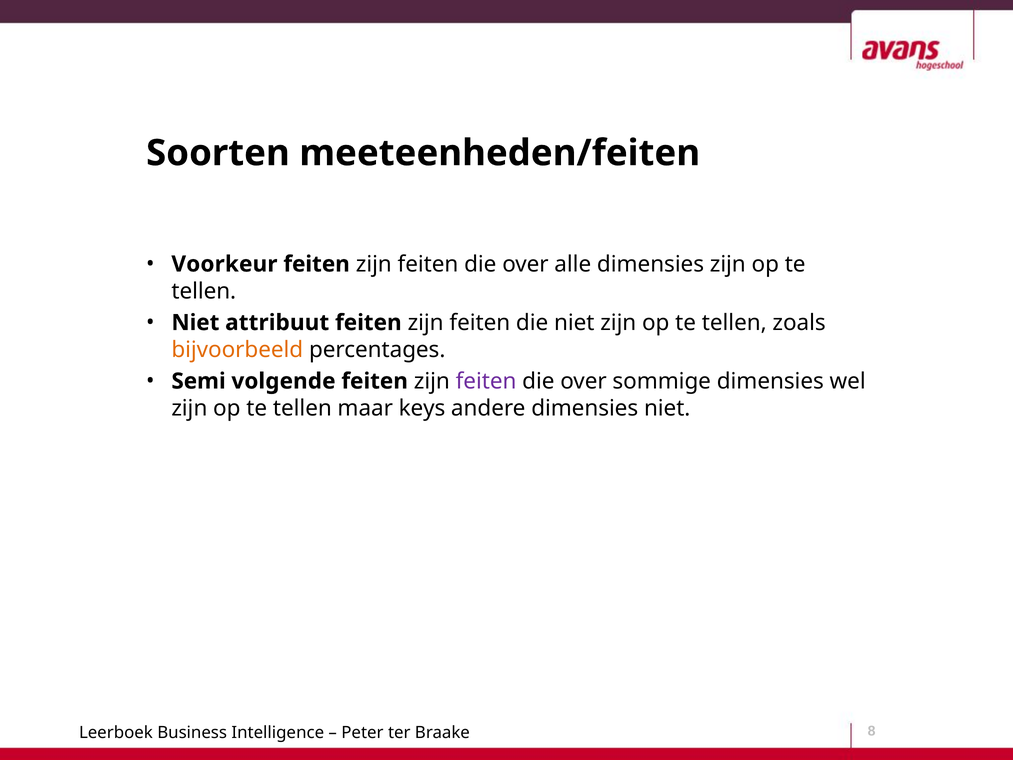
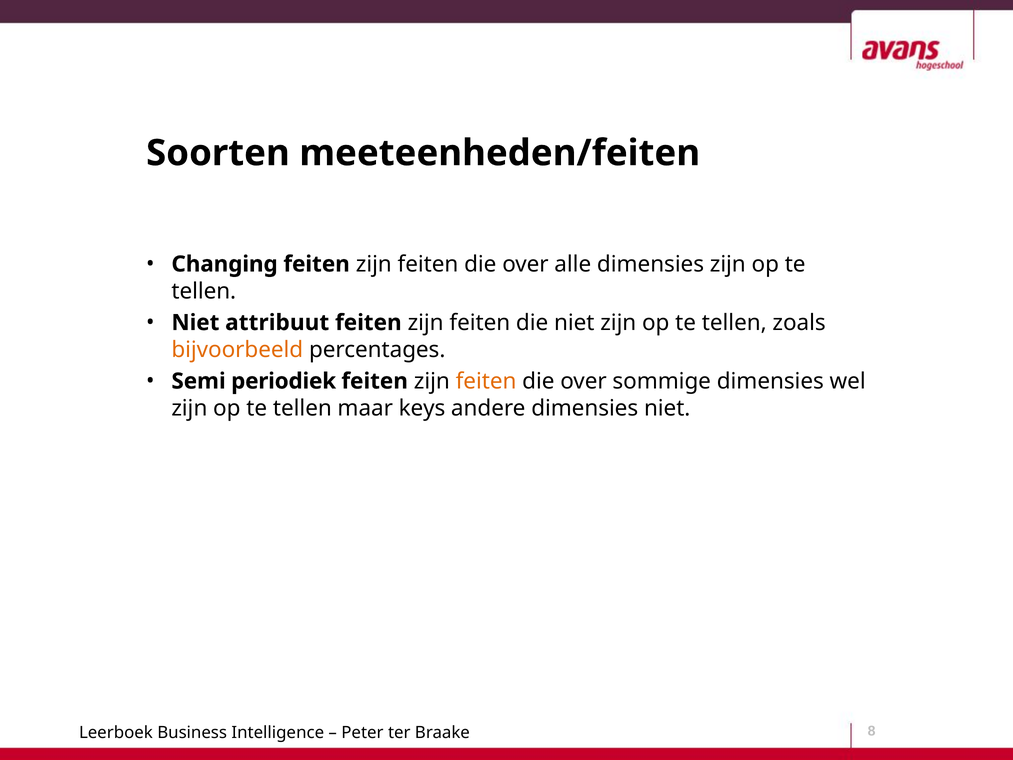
Voorkeur: Voorkeur -> Changing (225, 264)
volgende: volgende -> periodiek (284, 381)
feiten colour: purple -> orange (486, 381)
